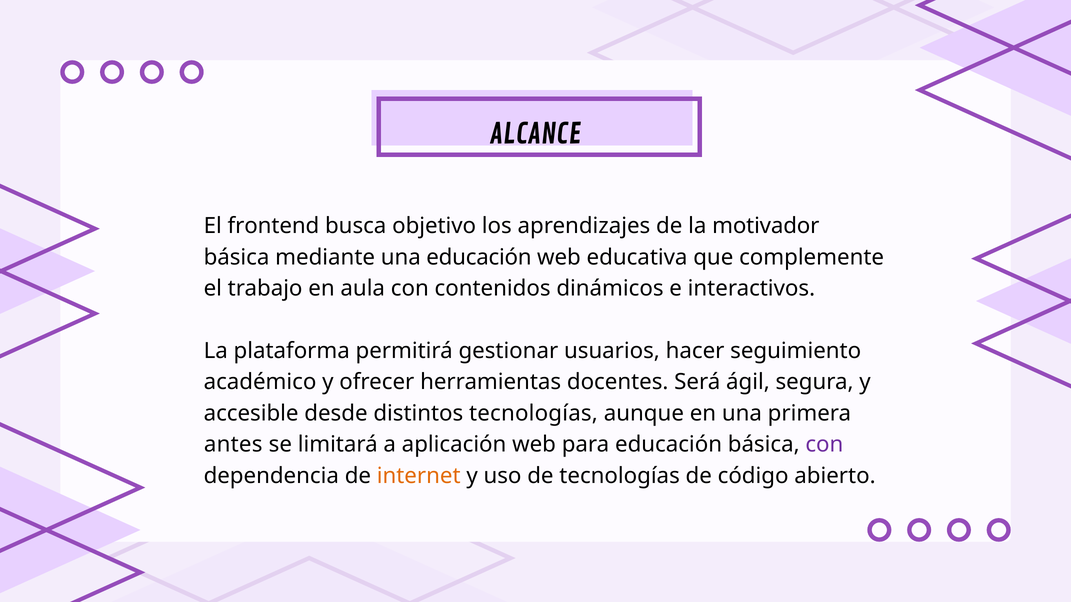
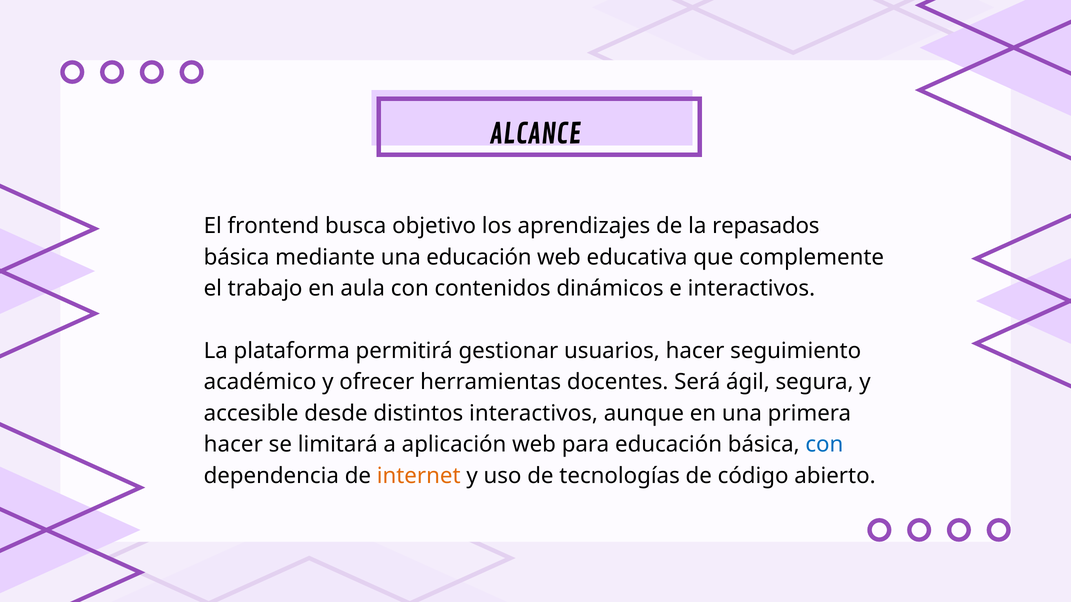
motivador: motivador -> repasados (766, 226)
distintos tecnologías: tecnologías -> interactivos (534, 414)
antes: antes -> hacer (233, 445)
con colour: purple -> blue (824, 445)
